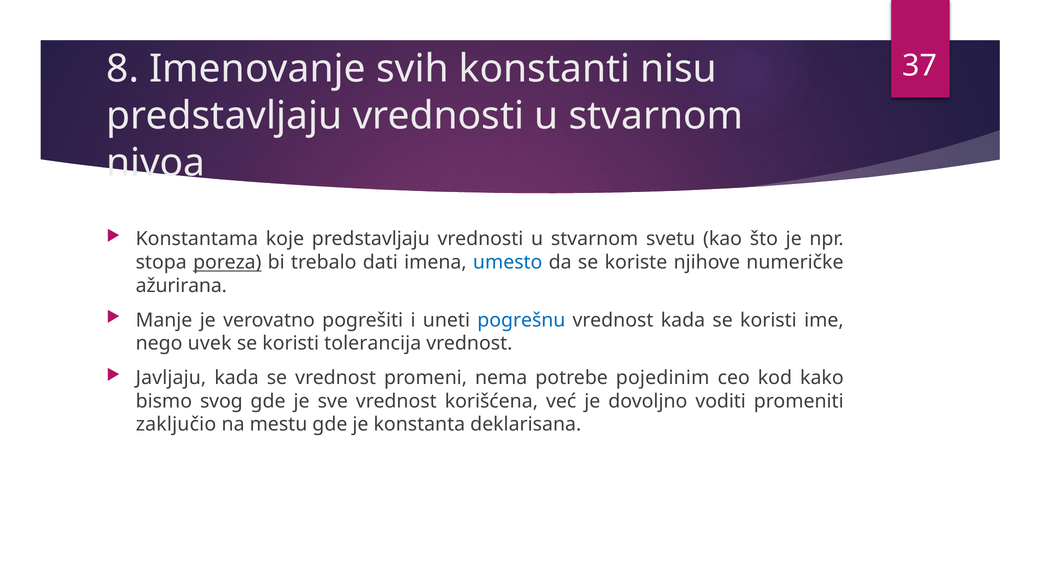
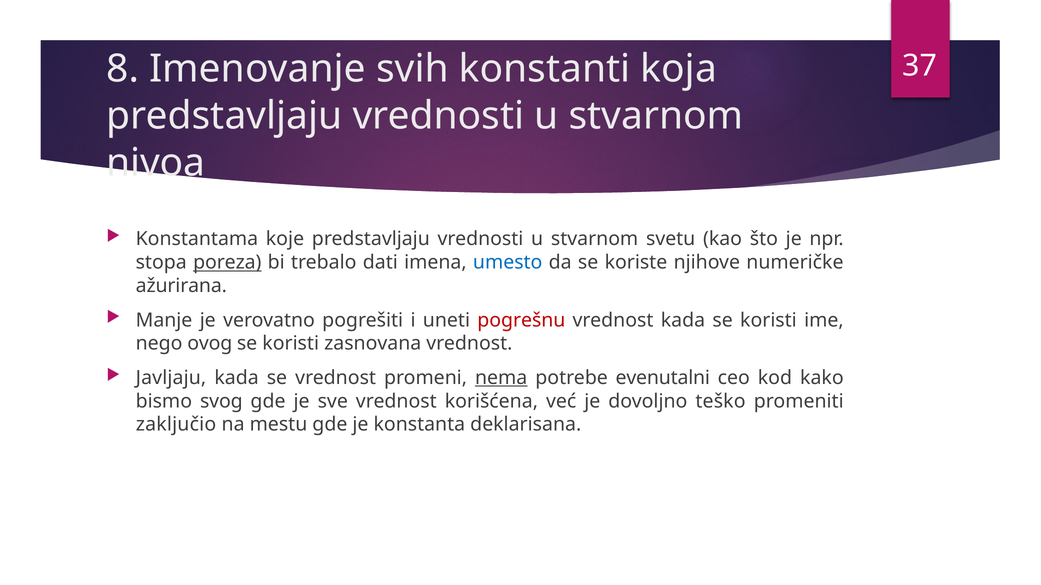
nisu: nisu -> koja (679, 69)
pogrešnu colour: blue -> red (521, 320)
uvek: uvek -> ovog (210, 344)
tolerancija: tolerancija -> zasnovana (373, 344)
nema underline: none -> present (501, 378)
pojedinim: pojedinim -> evenutalni (663, 378)
voditi: voditi -> teško (721, 402)
